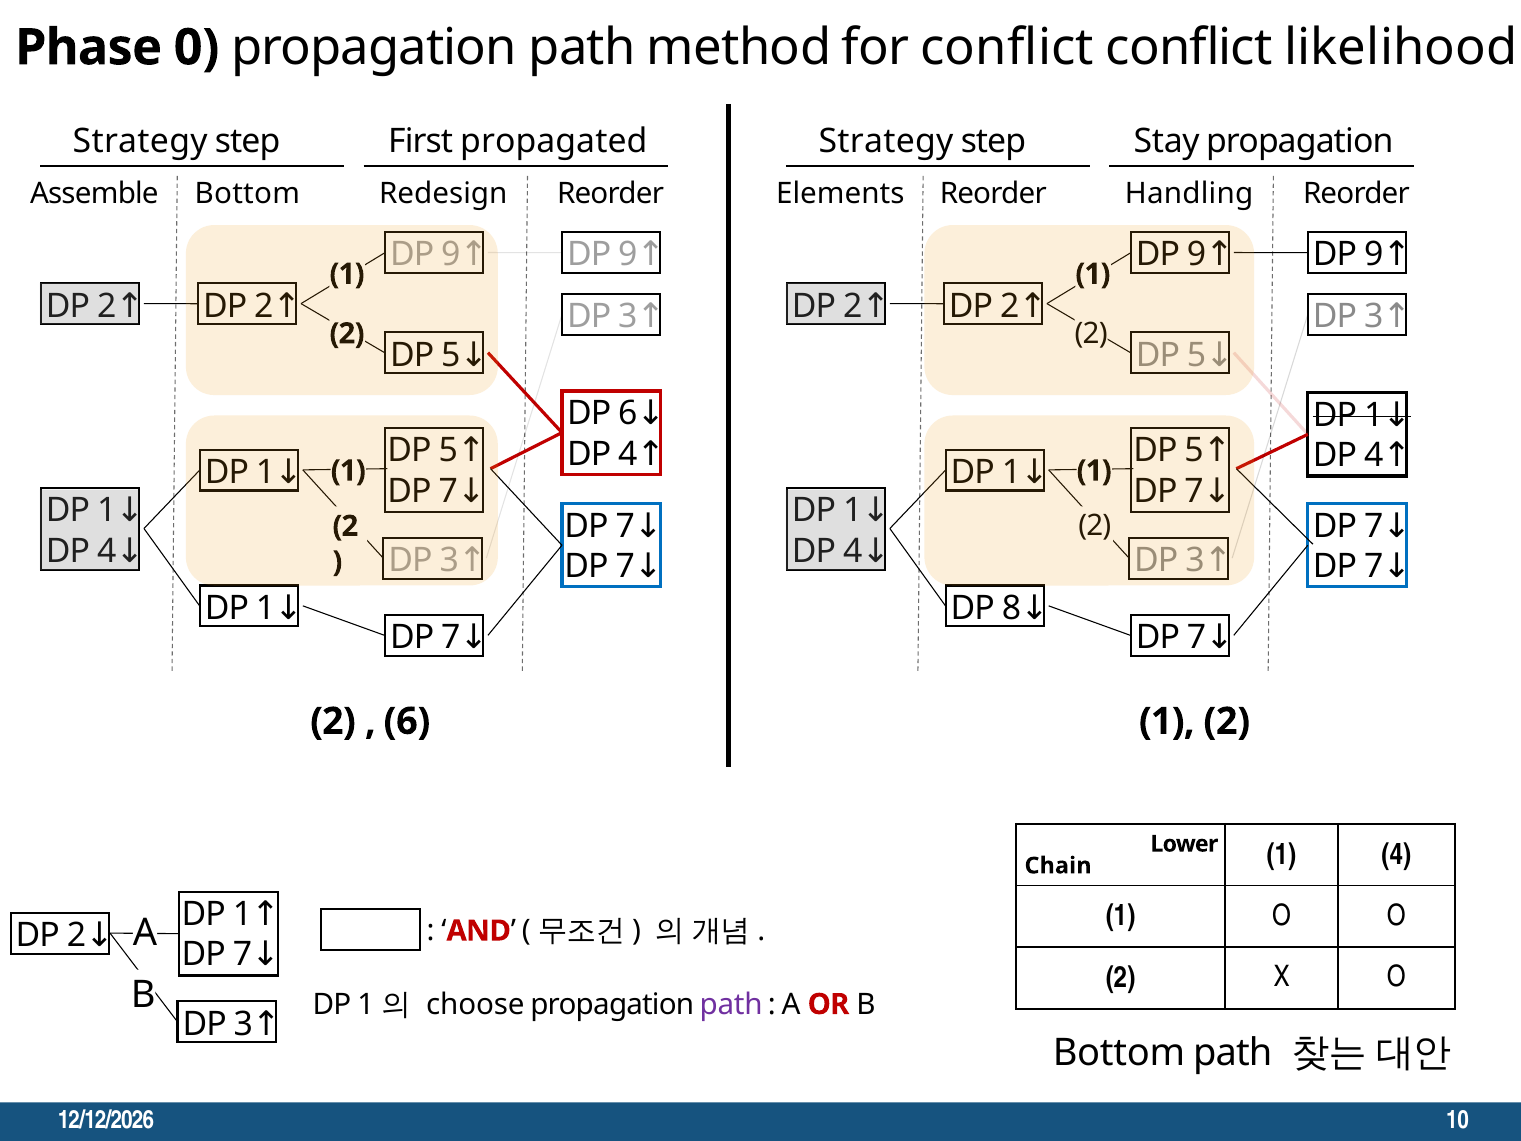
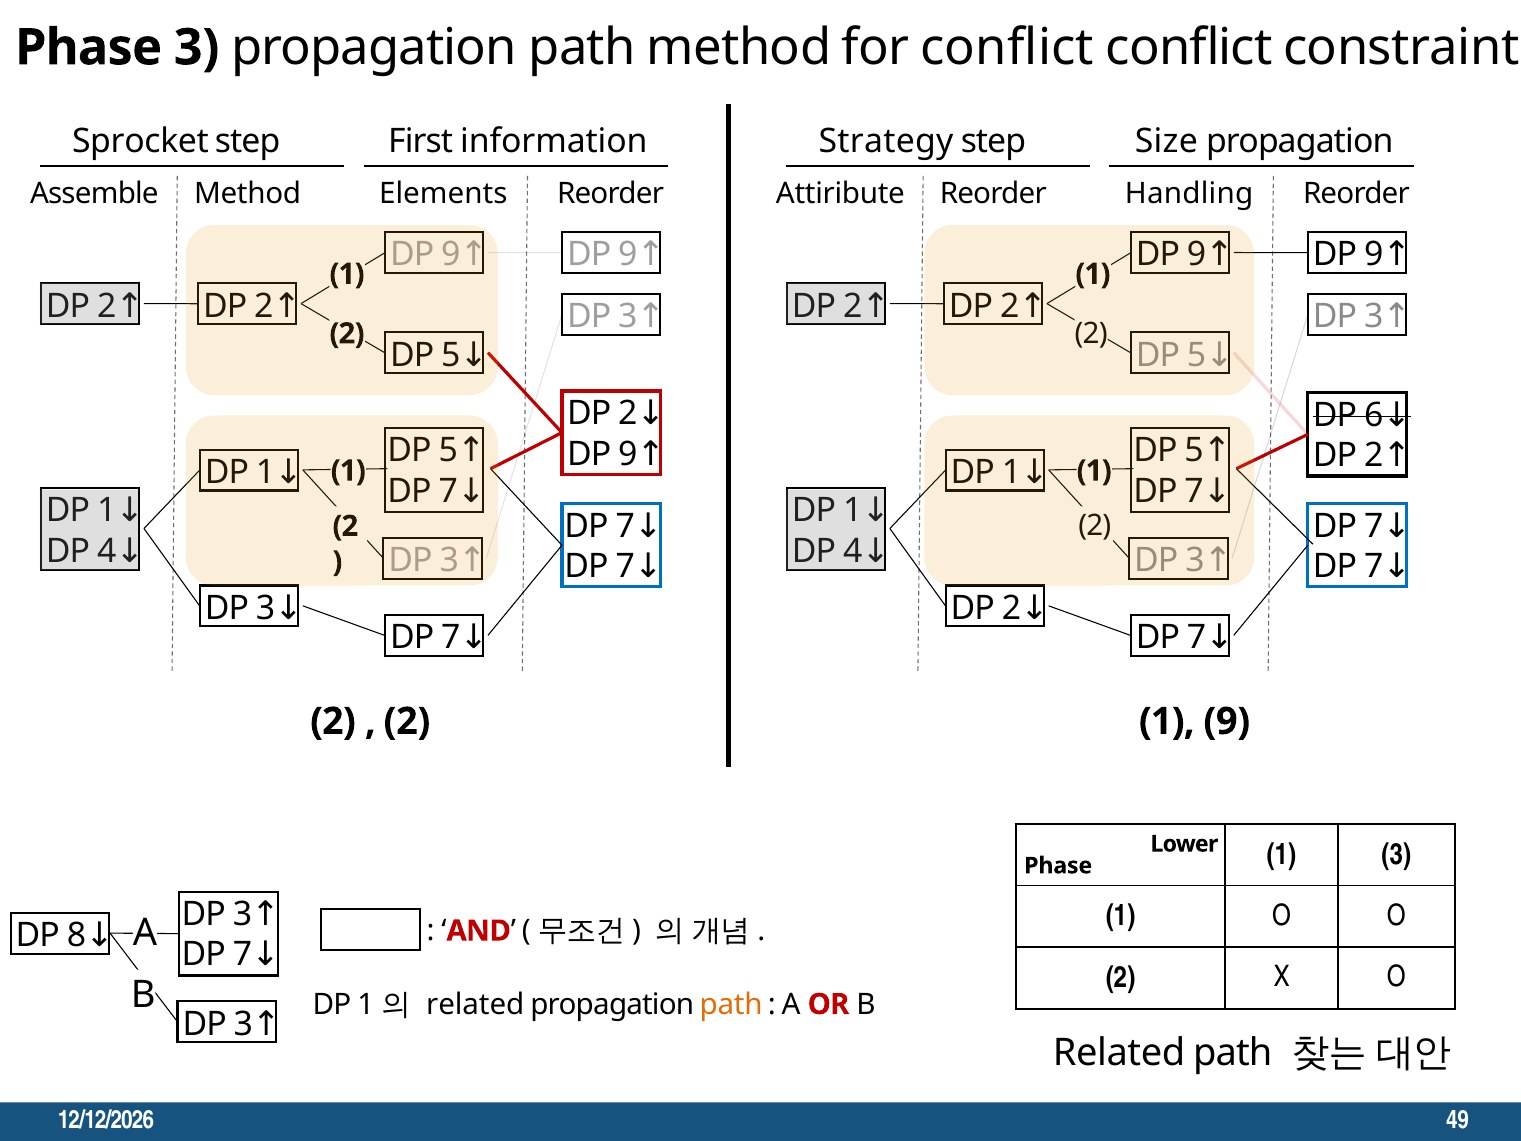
Phase 0: 0 -> 3 (197, 48)
likelihood: likelihood -> constraint (1401, 48)
Strategy: Strategy -> Sprocket (140, 142)
propagated: propagated -> information (554, 142)
Stay: Stay -> Size (1166, 142)
Bottom: Bottom -> Method (248, 194)
Redesign: Redesign -> Elements (443, 194)
Elements: Elements -> Attiribute (840, 194)
6: 6 -> 2 (628, 413)
1: 1 -> 6 (1374, 415)
4: 4 -> 9 (628, 454)
4: 4 -> 2 (1374, 456)
1: 1 -> 3 (266, 608)
8: 8 -> 2 (1011, 608)
6: 6 -> 2 (407, 721)
2: 2 -> 9 (1227, 721)
1 4: 4 -> 3 (1396, 854)
Chain: Chain -> Phase (1058, 866)
2: 2 -> 8 (76, 936)
1: 1 -> 3 (242, 914)
choose: choose -> related (475, 1004)
path colour: purple -> orange (731, 1004)
Bottom: Bottom -> Related (1119, 1053)
10: 10 -> 49 (1457, 1120)
